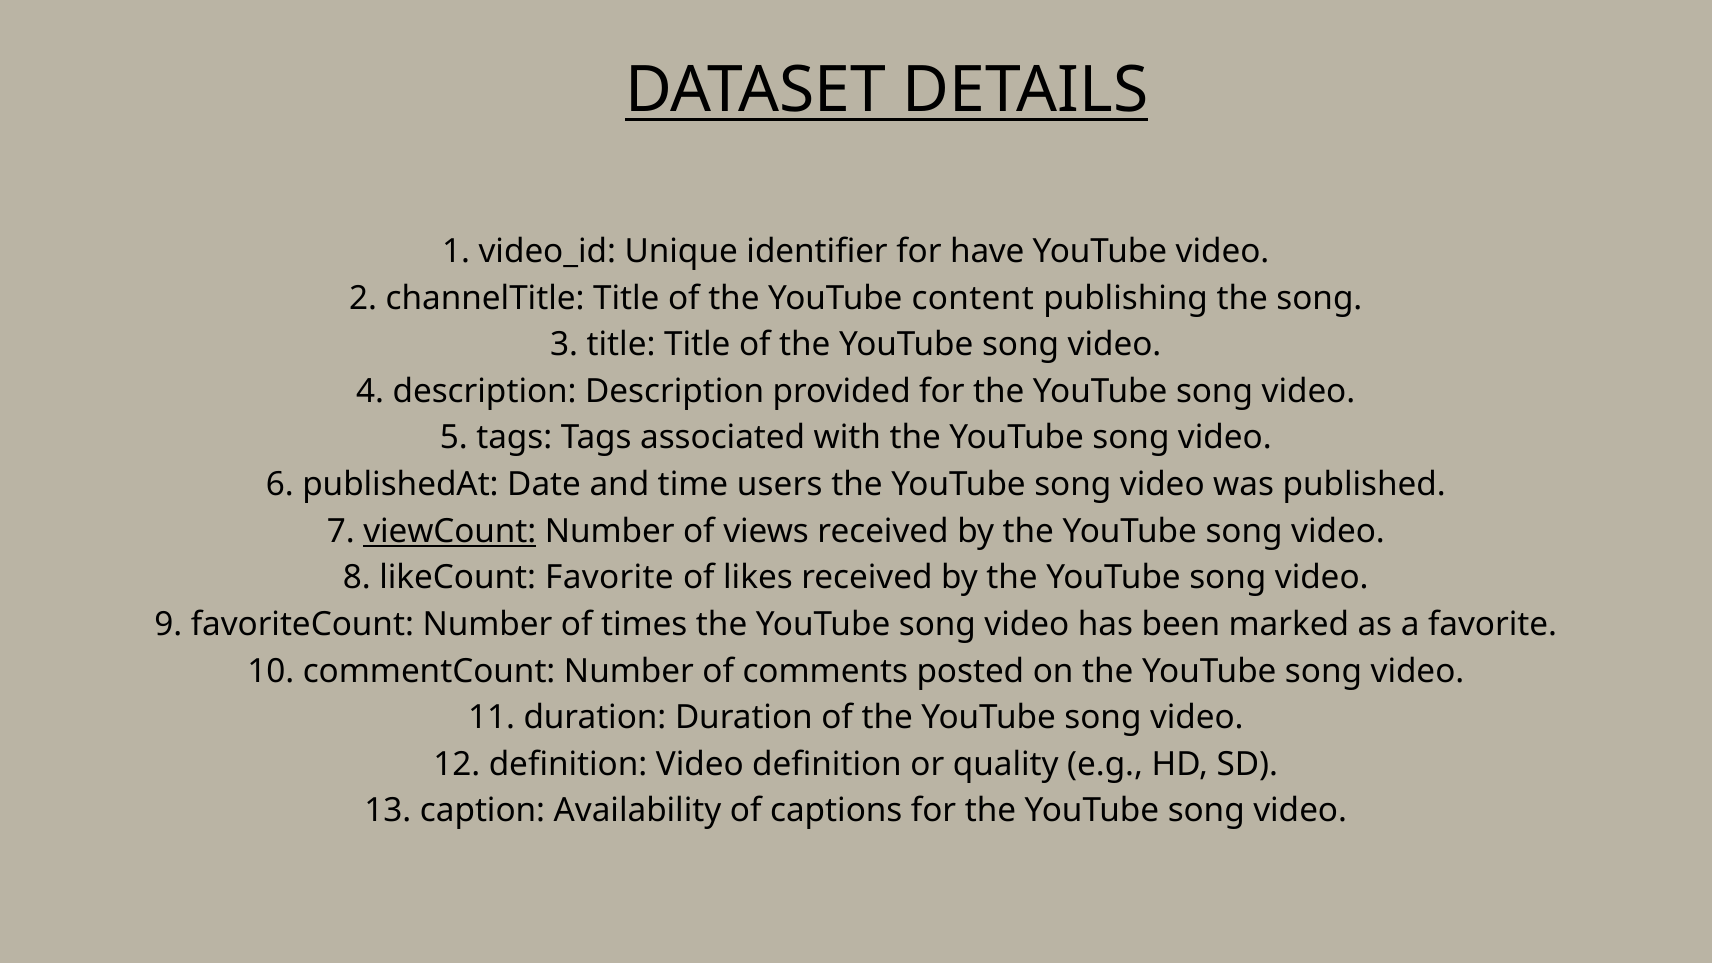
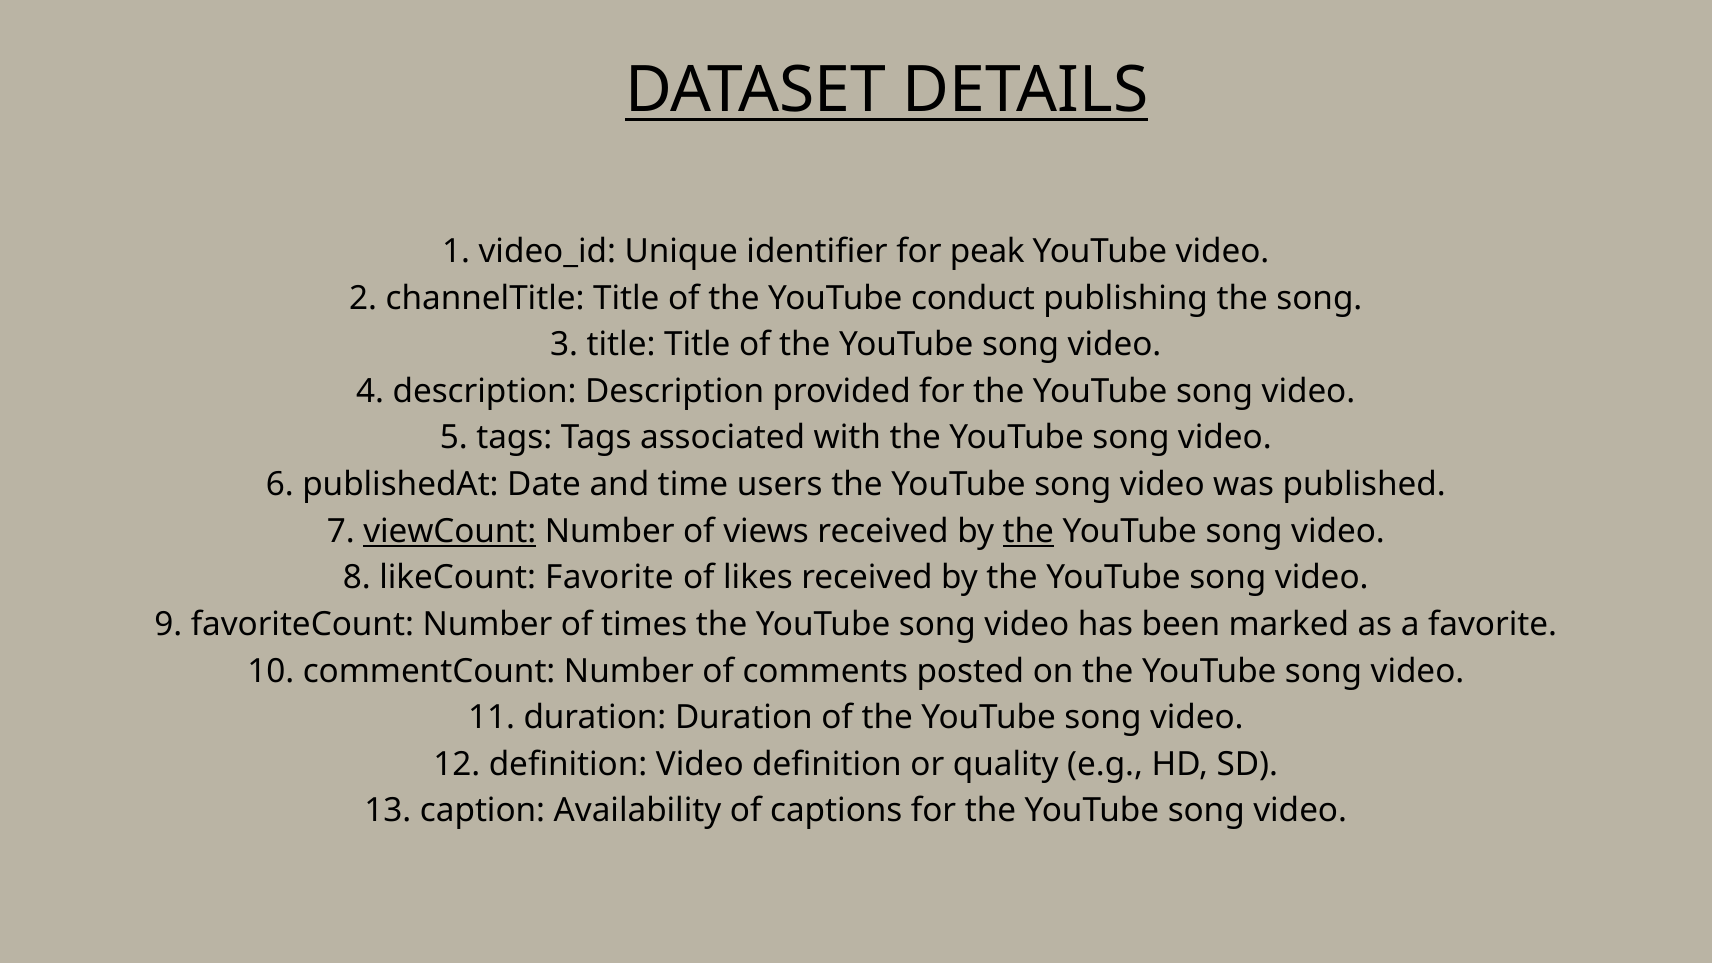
have: have -> peak (987, 252)
content: content -> conduct (973, 298)
the underline: none -> present (1028, 531)
